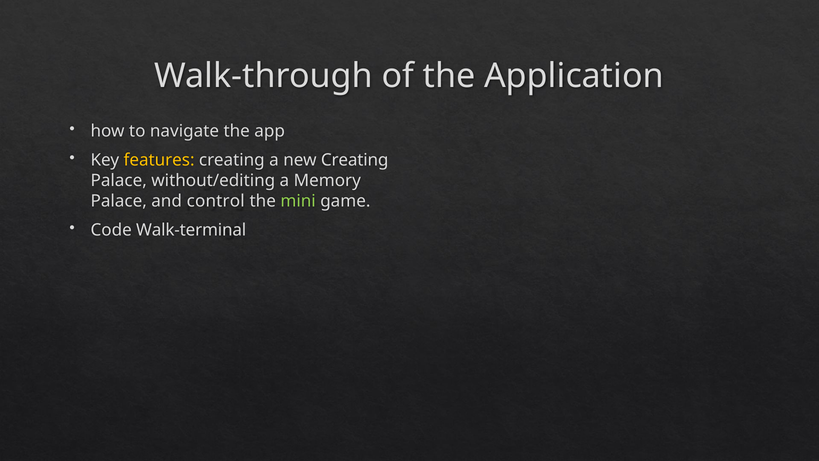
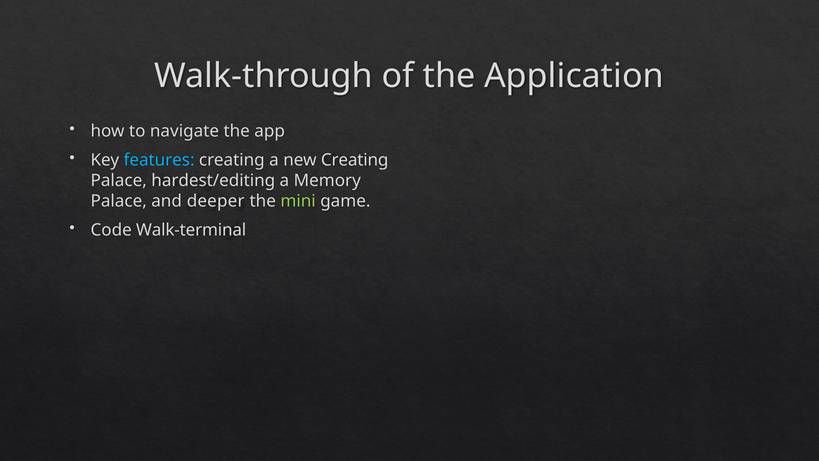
features colour: yellow -> light blue (159, 160)
without/editing: without/editing -> hardest/editing (213, 180)
control: control -> deeper (216, 201)
